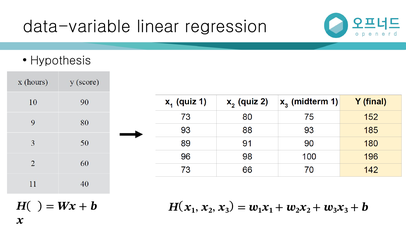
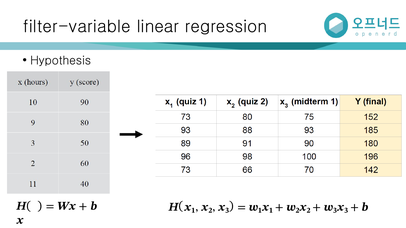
data-variable: data-variable -> filter-variable (77, 27)
